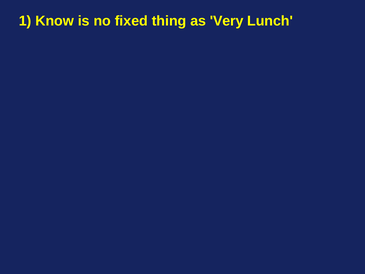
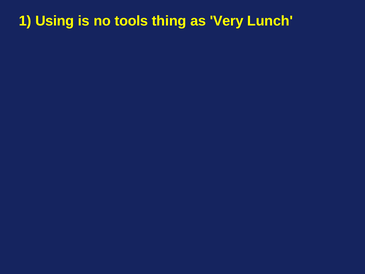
Know: Know -> Using (55, 21)
fixed: fixed -> tools (131, 21)
